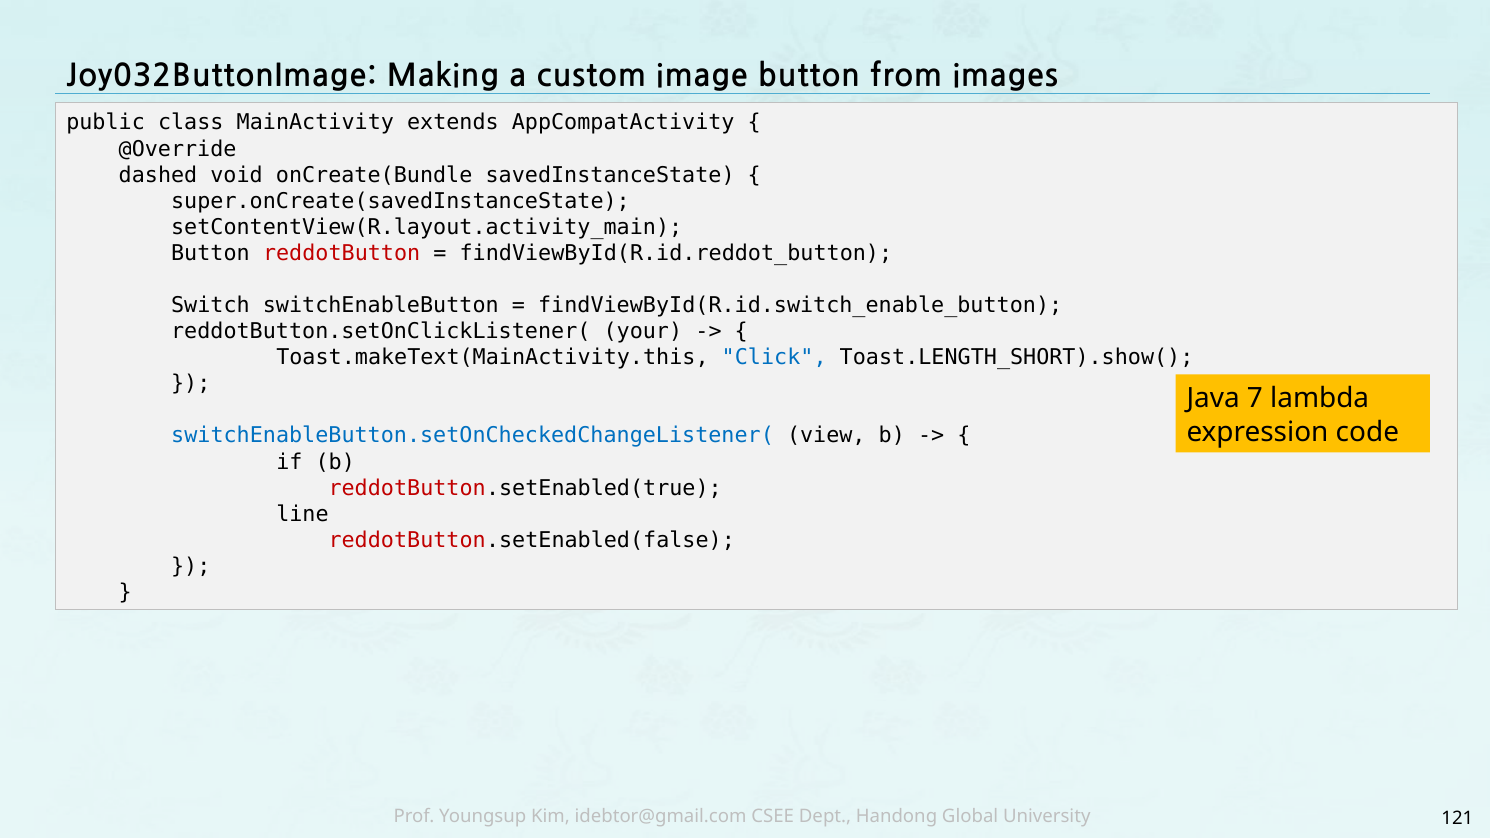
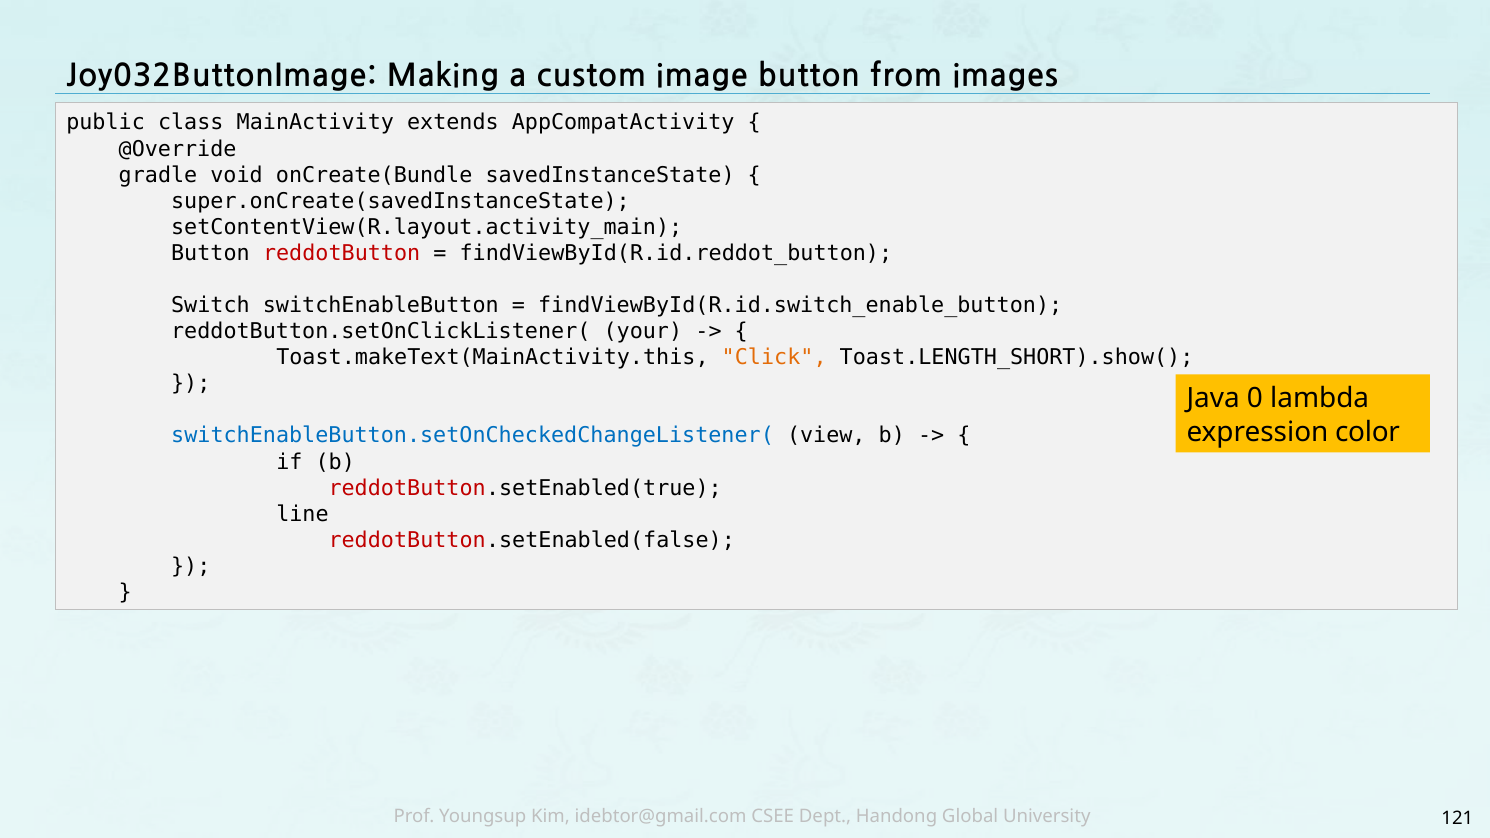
dashed: dashed -> gradle (158, 175)
Click colour: blue -> orange (774, 358)
7: 7 -> 0 (1255, 399)
code: code -> color (1368, 432)
